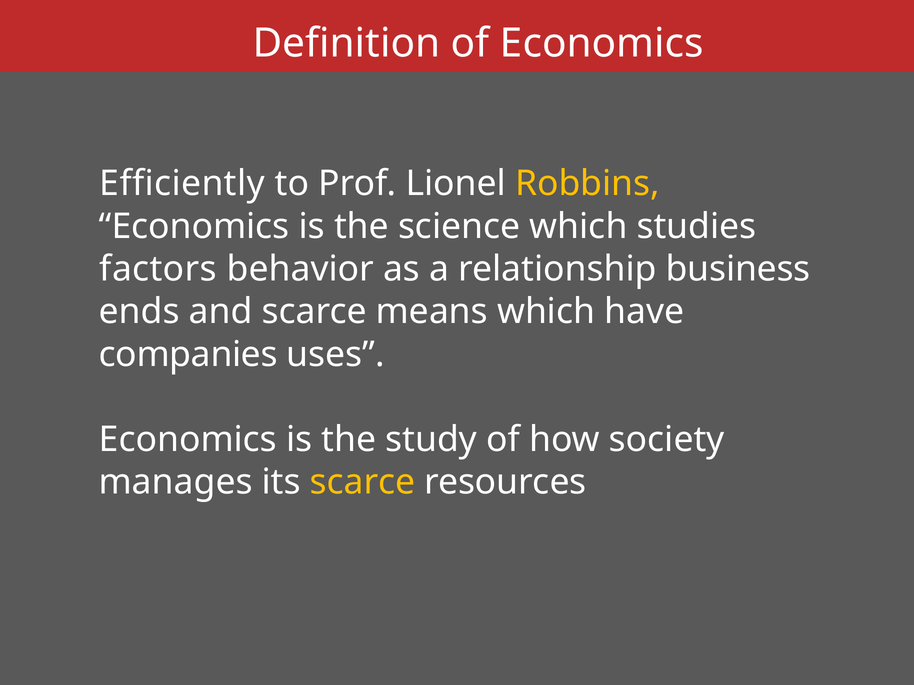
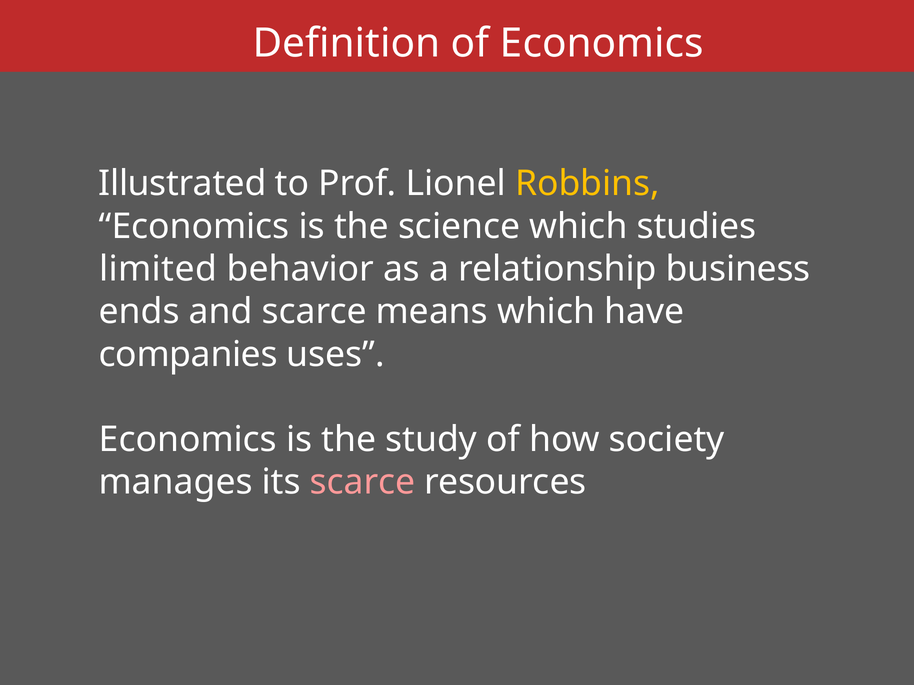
Efficiently: Efficiently -> Illustrated (183, 184)
factors: factors -> limited (158, 269)
scarce colour: yellow -> pink (363, 483)
